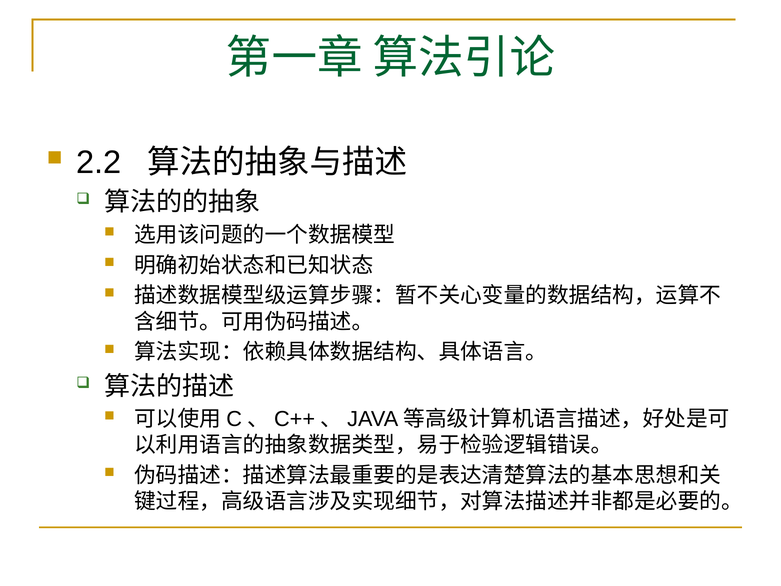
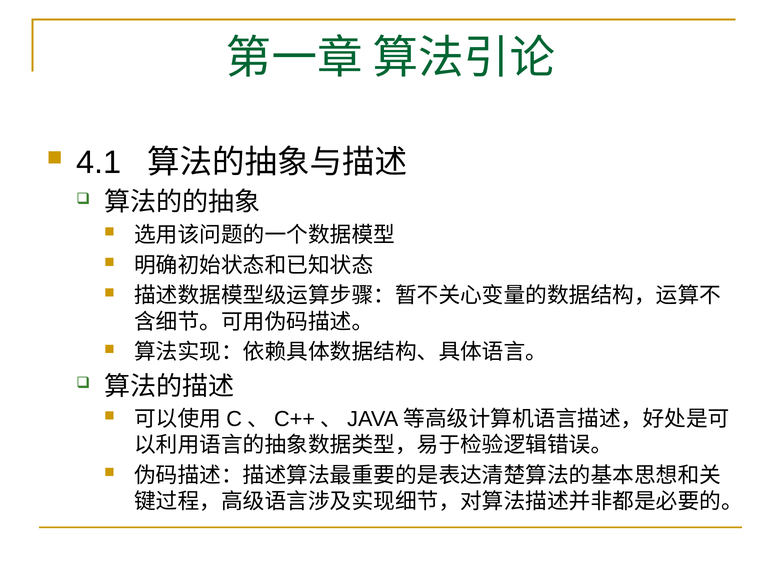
2.2: 2.2 -> 4.1 (99, 162)
